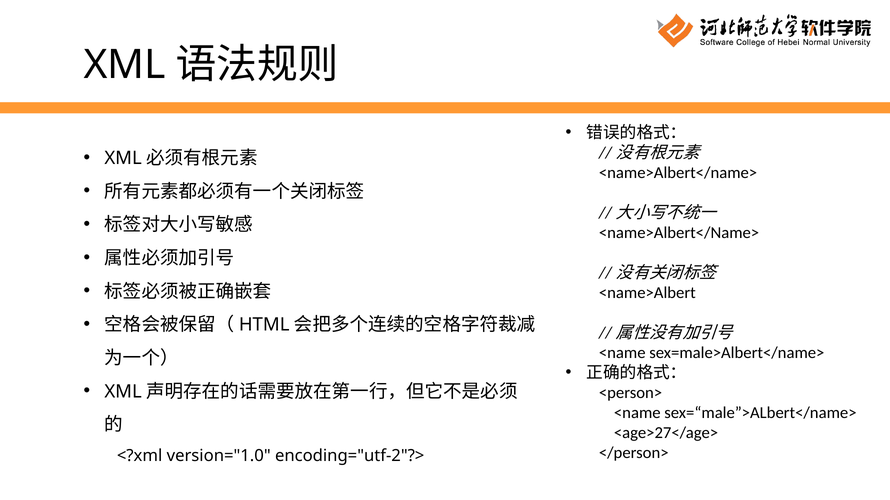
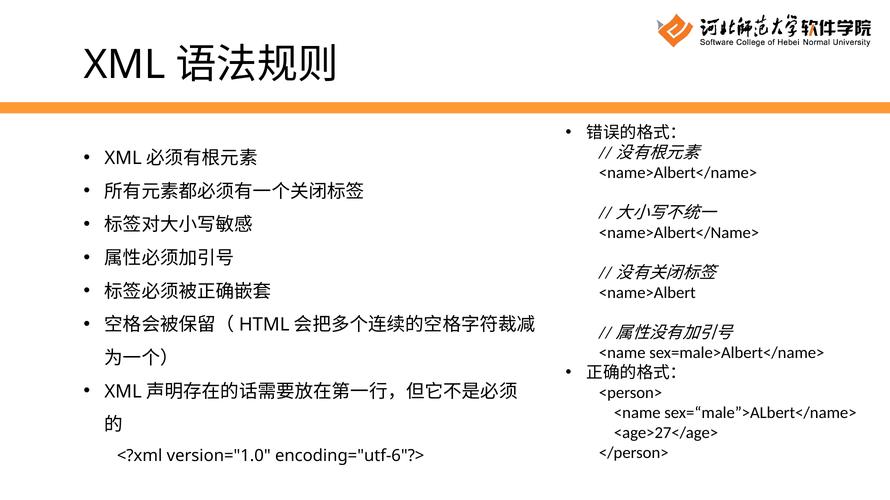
encoding="utf-2"?>: encoding="utf-2"?> -> encoding="utf-6"?> (350, 456)
